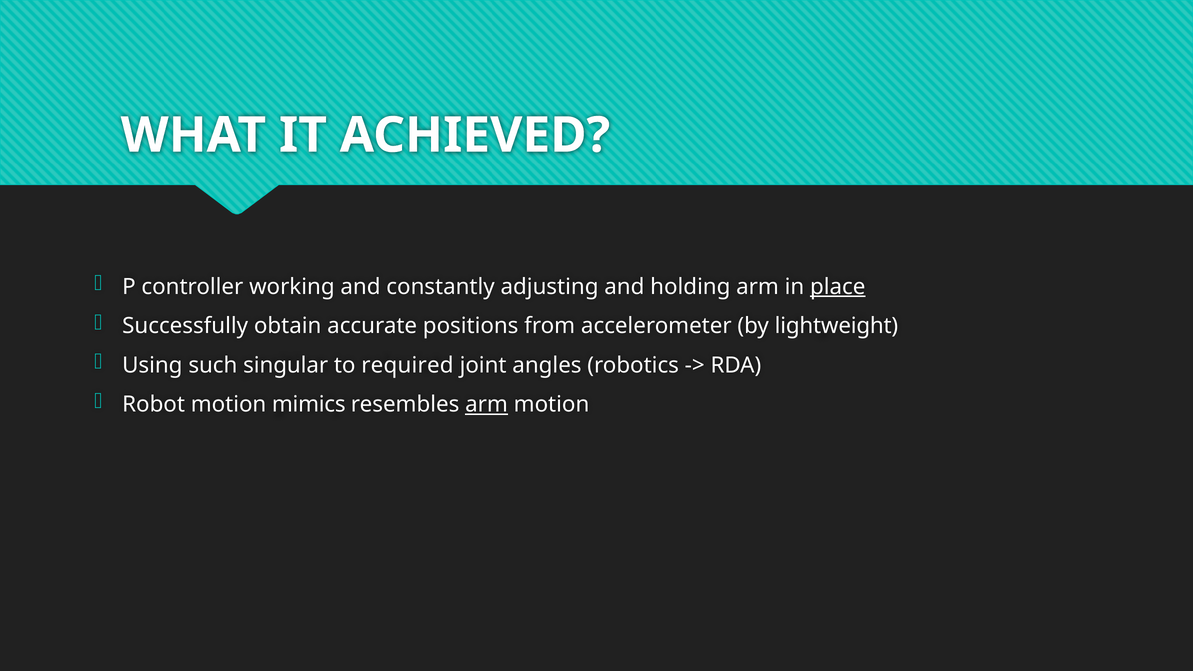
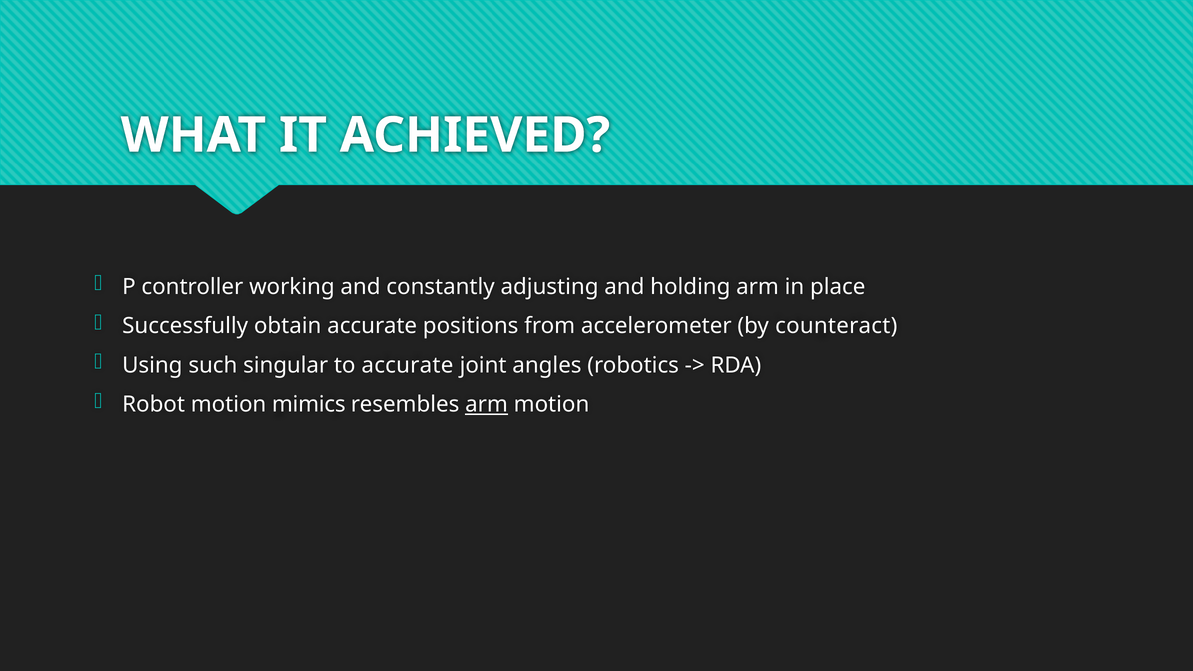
place underline: present -> none (838, 287)
lightweight: lightweight -> counteract (836, 326)
to required: required -> accurate (407, 365)
